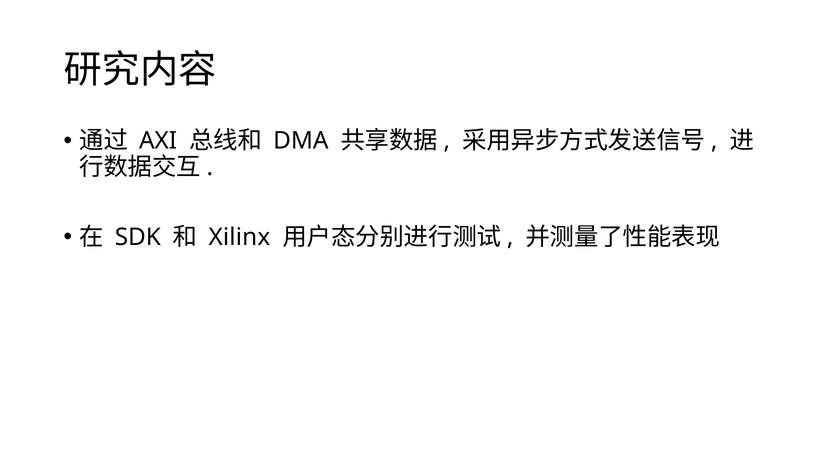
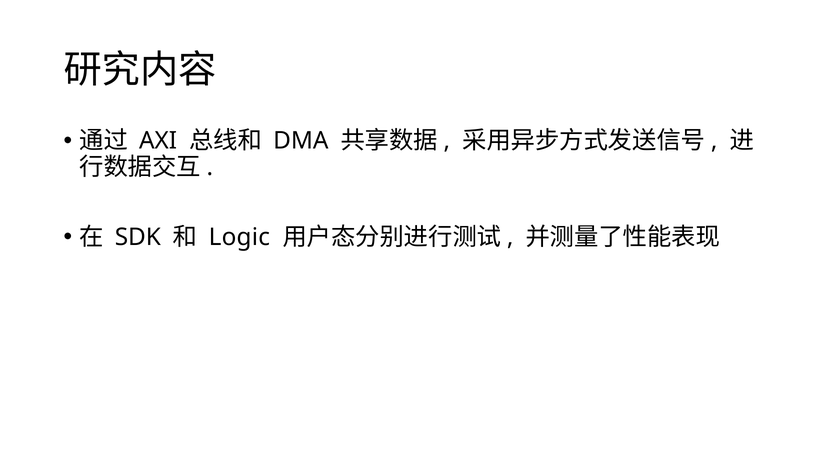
Xilinx: Xilinx -> Logic (239, 237)
